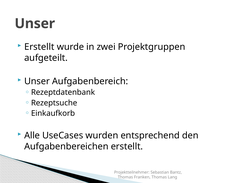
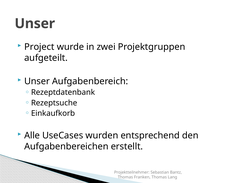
Erstellt: Erstellt -> Project (39, 47)
